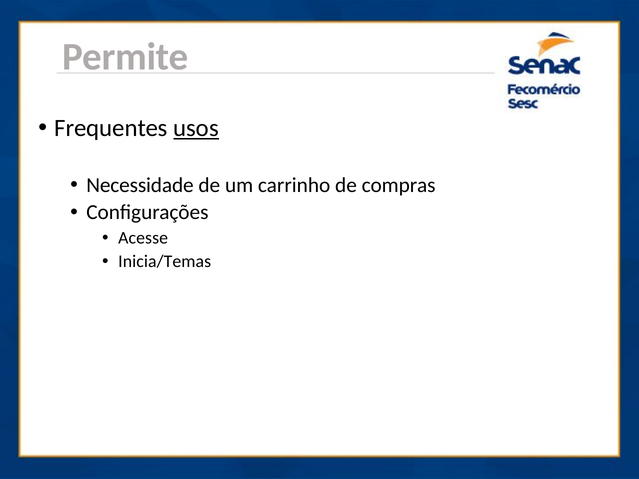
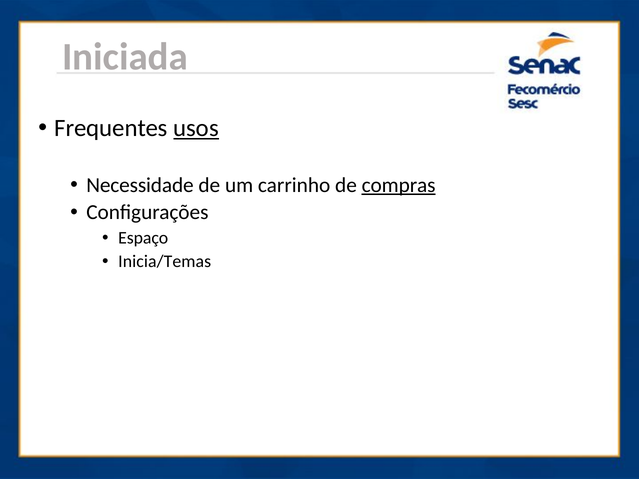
Permite: Permite -> Iniciada (125, 57)
compras underline: none -> present (399, 185)
Acesse: Acesse -> Espaço (143, 238)
